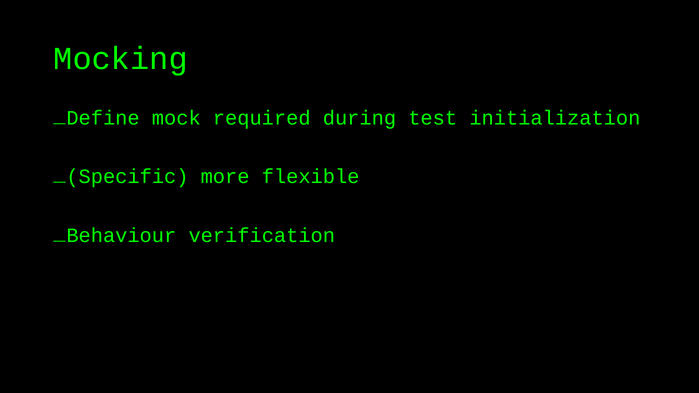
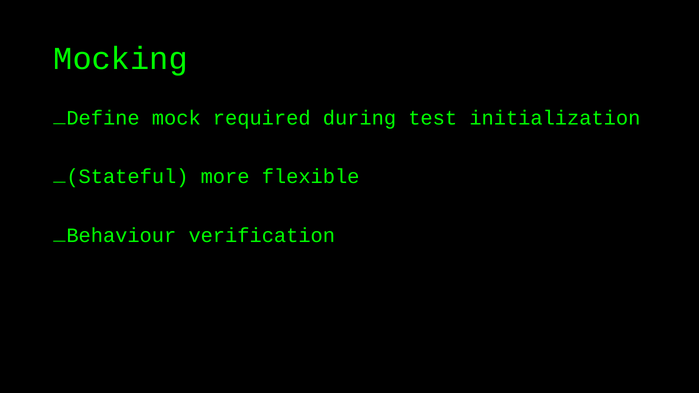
Specific: Specific -> Stateful (127, 177)
